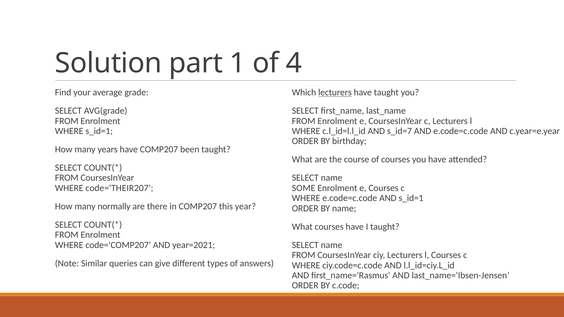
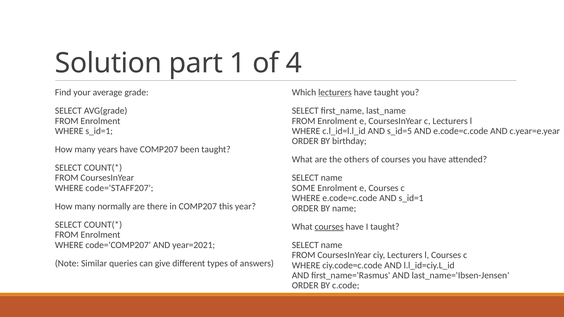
s_id=7: s_id=7 -> s_id=5 (399, 131)
course: course -> others (357, 160)
code='THEIR207: code='THEIR207 -> code='STAFF207 (119, 188)
courses underline: none -> present (329, 227)
